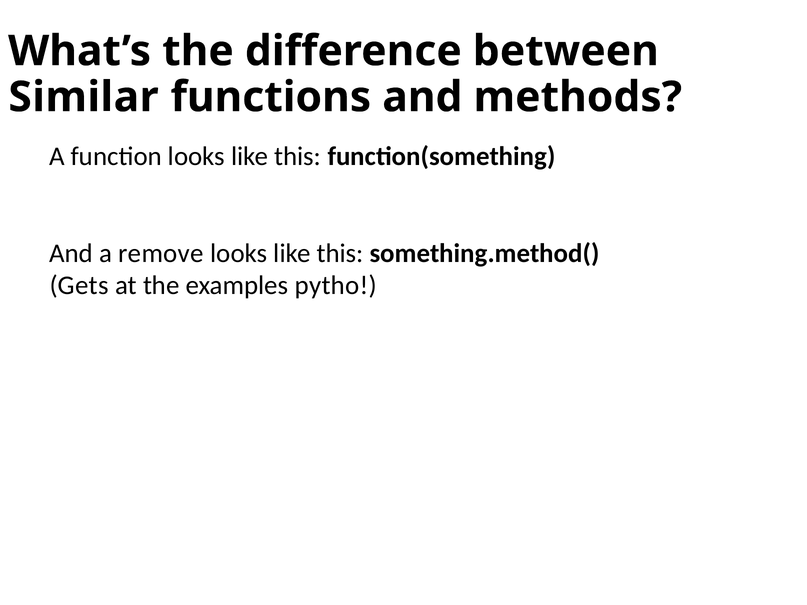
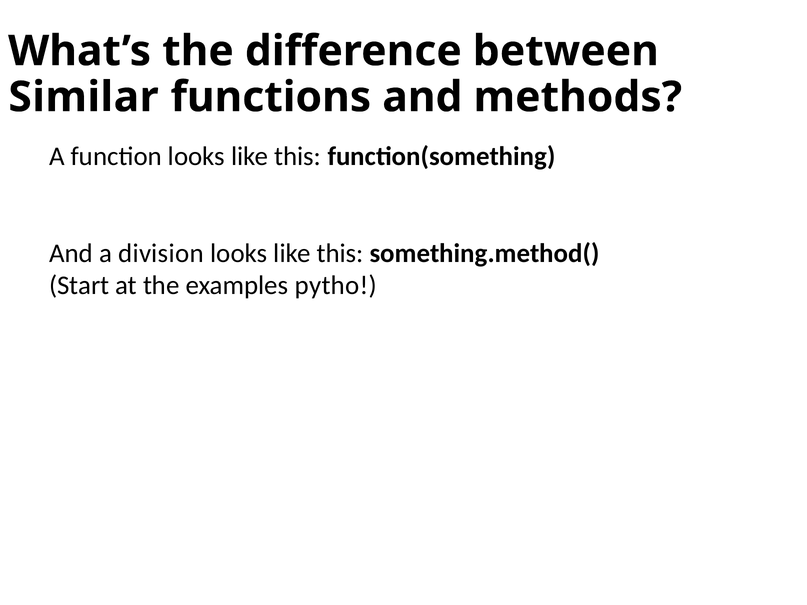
remove: remove -> division (161, 253)
Gets: Gets -> Start (79, 286)
